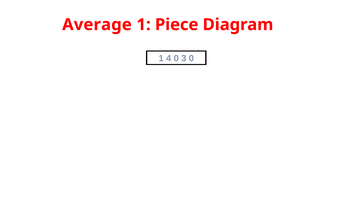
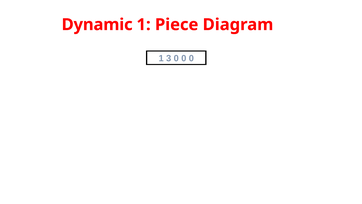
Average: Average -> Dynamic (97, 25)
4: 4 -> 3 (169, 58)
3: 3 -> 0 (184, 58)
